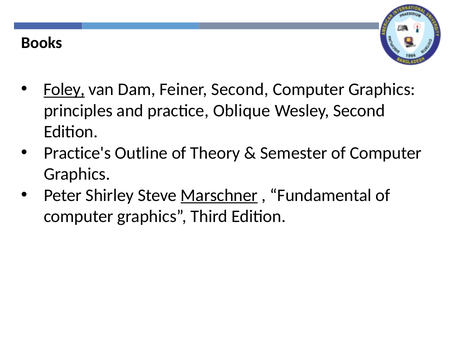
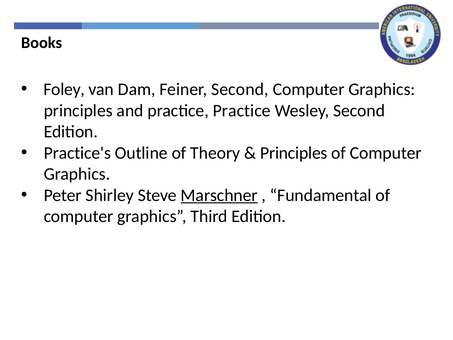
Foley underline: present -> none (64, 89)
practice Oblique: Oblique -> Practice (242, 111)
Semester: Semester -> Principles (294, 153)
